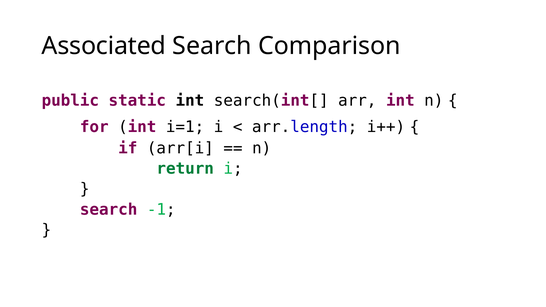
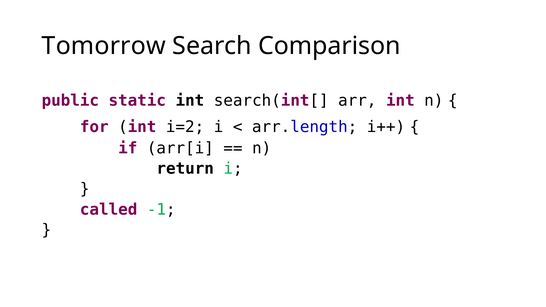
Associated: Associated -> Tomorrow (104, 46)
i=1: i=1 -> i=2 (185, 127)
return colour: green -> black (185, 169)
search: search -> called (109, 210)
